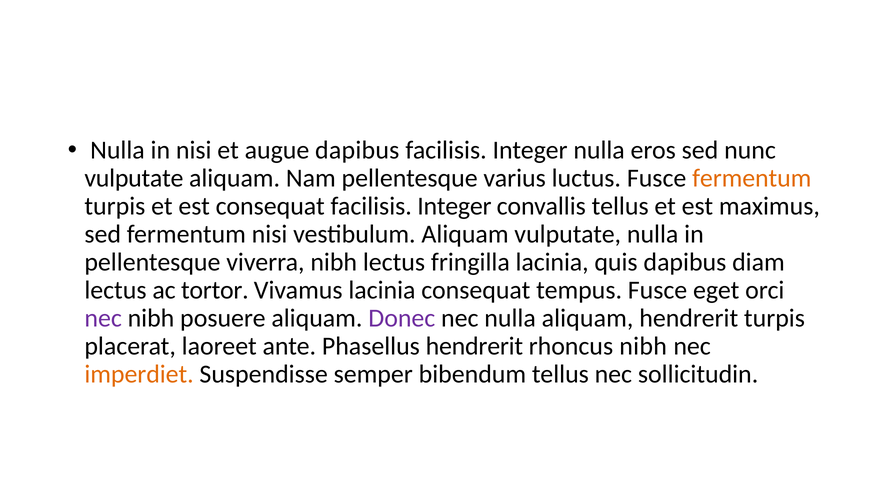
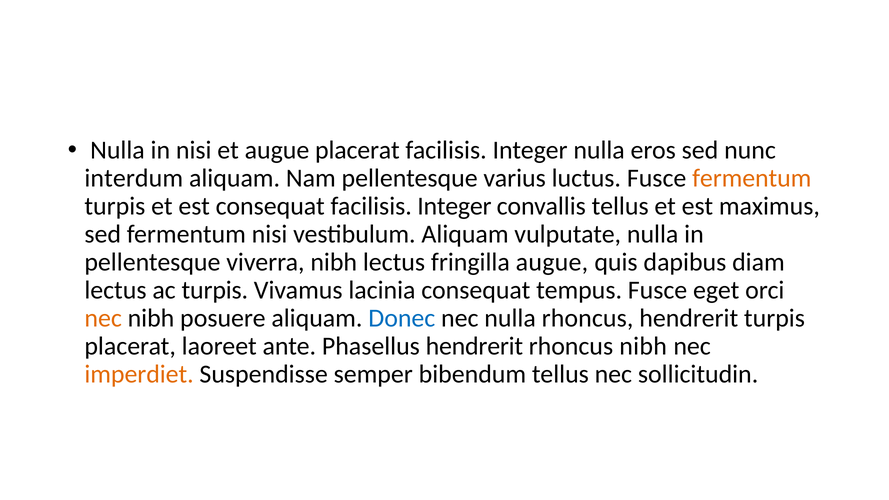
augue dapibus: dapibus -> placerat (357, 150)
vulputate: vulputate -> interdum (134, 178)
fringilla lacinia: lacinia -> augue (552, 262)
ac tortor: tortor -> turpis (215, 290)
nec colour: purple -> orange (103, 318)
Donec colour: purple -> blue (402, 318)
nulla aliquam: aliquam -> rhoncus (588, 318)
